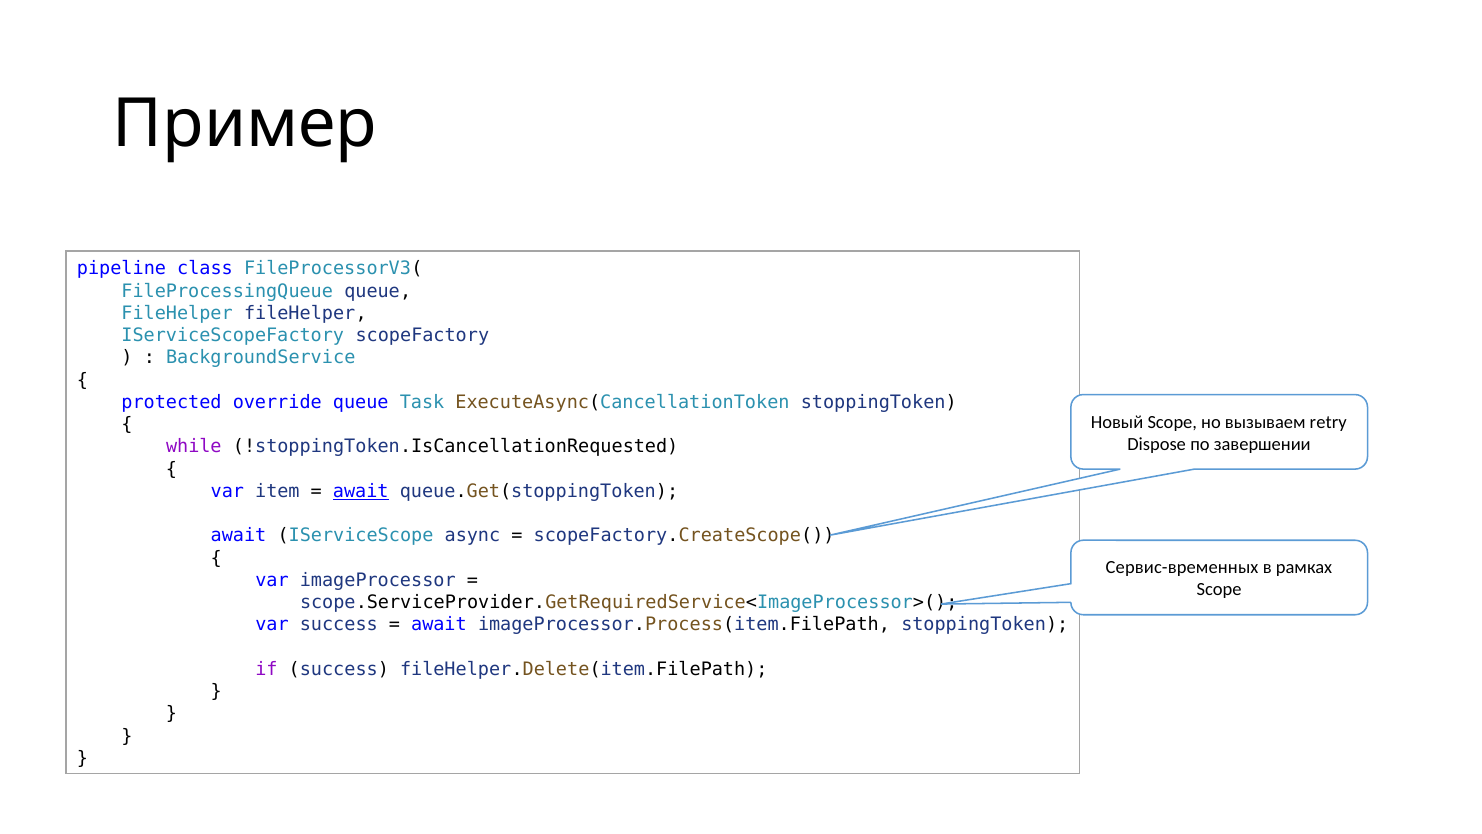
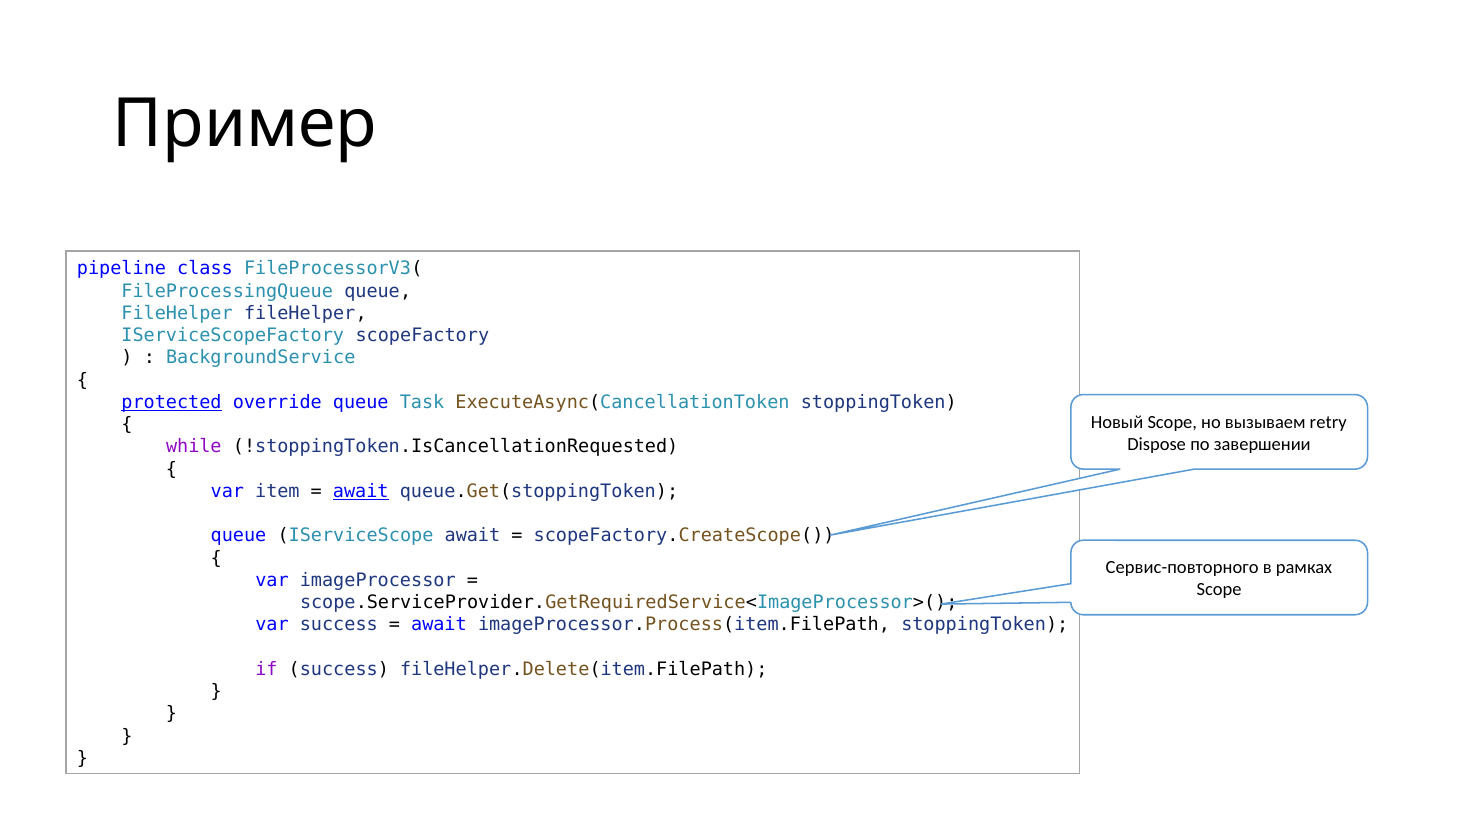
protected underline: none -> present (172, 402)
await: await -> queue (239, 536)
IServiceScope async: async -> await (472, 536)
Сервис-временных: Сервис-временных -> Сервис-повторного (1182, 567)
